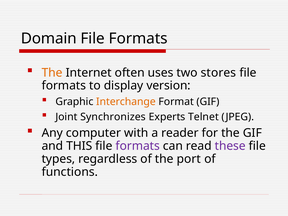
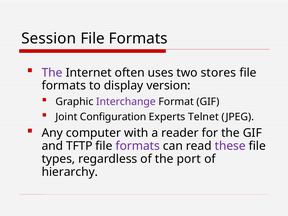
Domain: Domain -> Session (49, 38)
The colour: orange -> purple (52, 73)
Interchange colour: orange -> purple (126, 102)
Synchronizes: Synchronizes -> Configuration (113, 117)
THIS: THIS -> TFTP (79, 146)
functions: functions -> hierarchy (70, 172)
